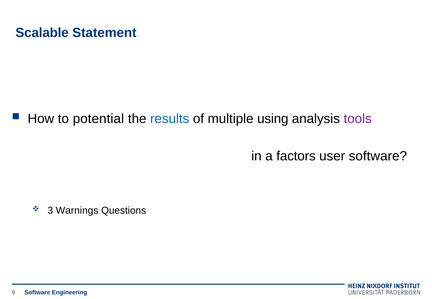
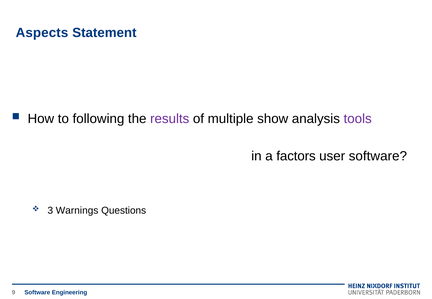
Scalable: Scalable -> Aspects (42, 33)
potential: potential -> following (98, 119)
results colour: blue -> purple (170, 119)
using: using -> show (273, 119)
